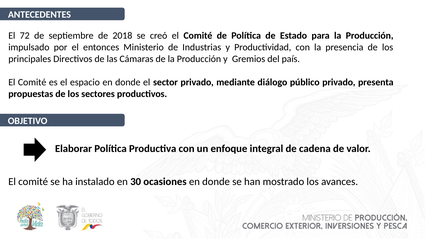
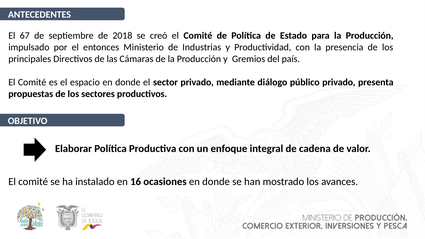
72: 72 -> 67 (25, 35)
30: 30 -> 16 (136, 182)
